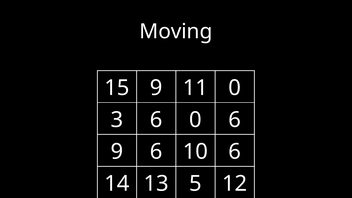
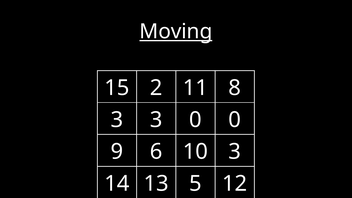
Moving underline: none -> present (176, 32)
15 9: 9 -> 2 (156, 88)
11 0: 0 -> 8 (235, 88)
3 6: 6 -> 3 (156, 120)
0 6: 6 -> 0 (235, 120)
6: 6 -> 3 (235, 152)
